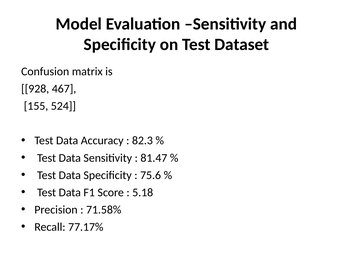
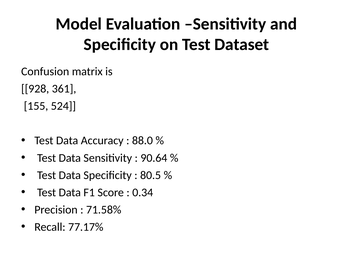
467: 467 -> 361 (64, 89)
82.3: 82.3 -> 88.0 (142, 140)
81.47: 81.47 -> 90.64 (154, 158)
75.6: 75.6 -> 80.5 (151, 175)
5.18: 5.18 -> 0.34 (143, 192)
